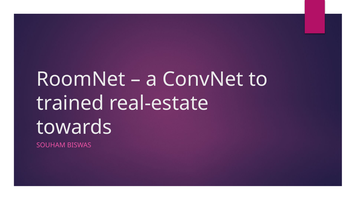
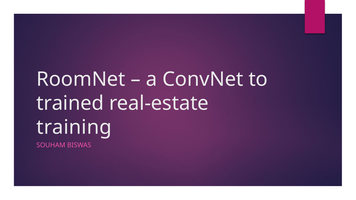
towards: towards -> training (74, 128)
